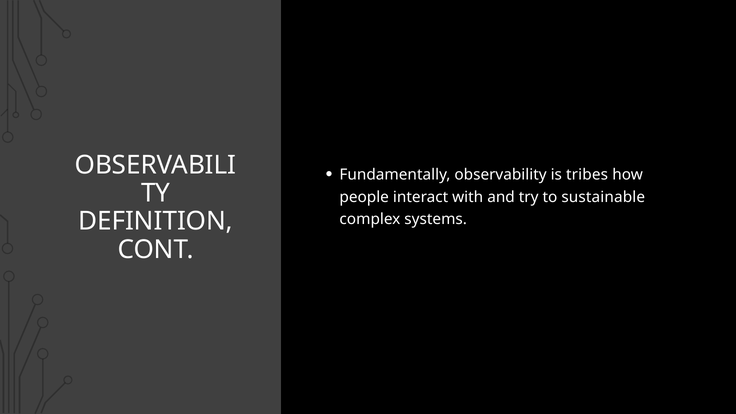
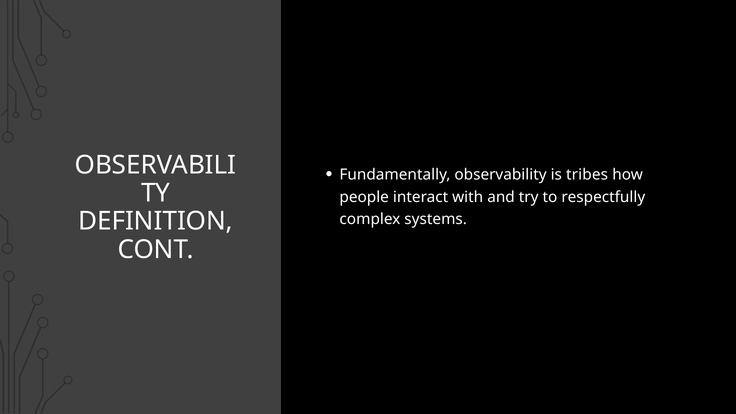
sustainable: sustainable -> respectfully (603, 197)
